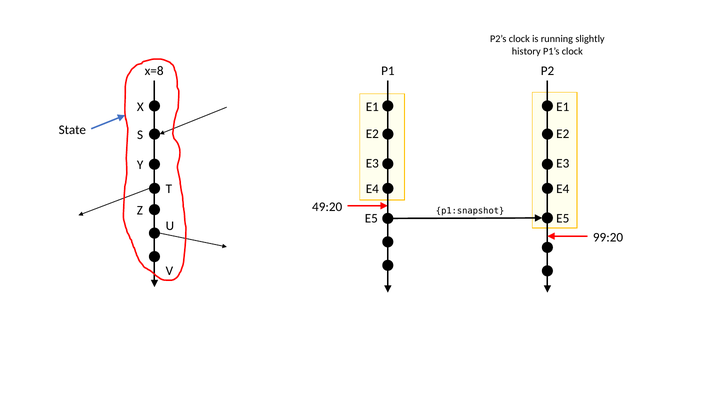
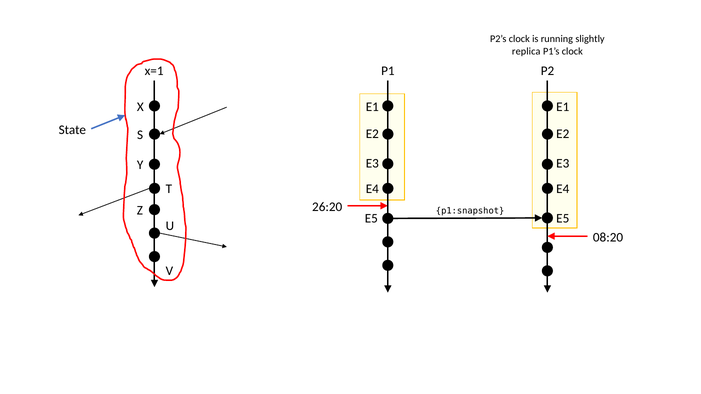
history: history -> replica (526, 51)
x=8: x=8 -> x=1 (154, 71)
49:20: 49:20 -> 26:20 (327, 207)
99:20: 99:20 -> 08:20 (608, 237)
